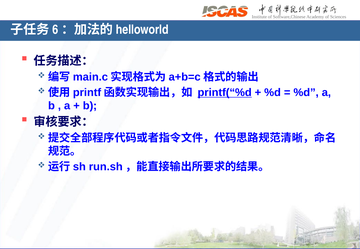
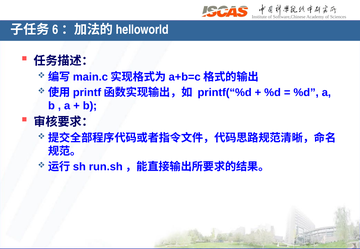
printf(“%d underline: present -> none (225, 93)
